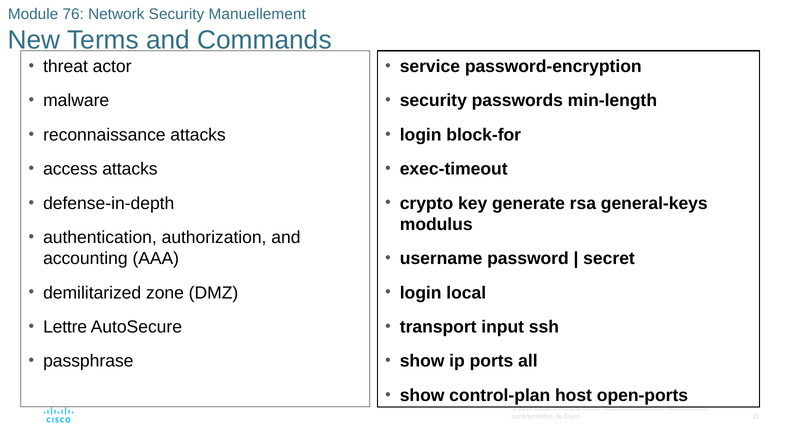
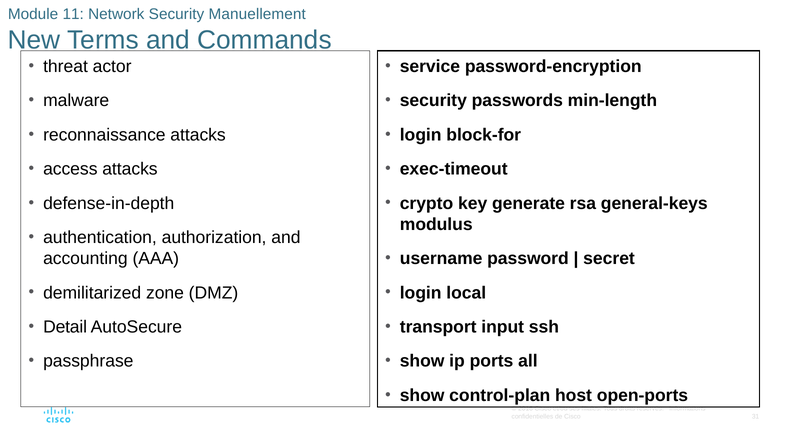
76: 76 -> 11 (73, 14)
Lettre: Lettre -> Detail (65, 327)
